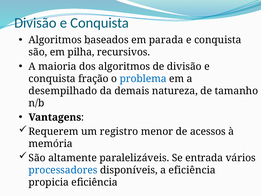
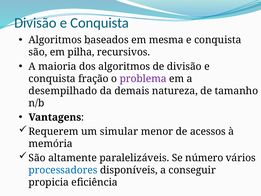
parada: parada -> mesma (166, 40)
problema colour: blue -> purple (143, 79)
registro: registro -> simular (119, 131)
entrada: entrada -> número (204, 158)
a eficiência: eficiência -> conseguir (192, 170)
